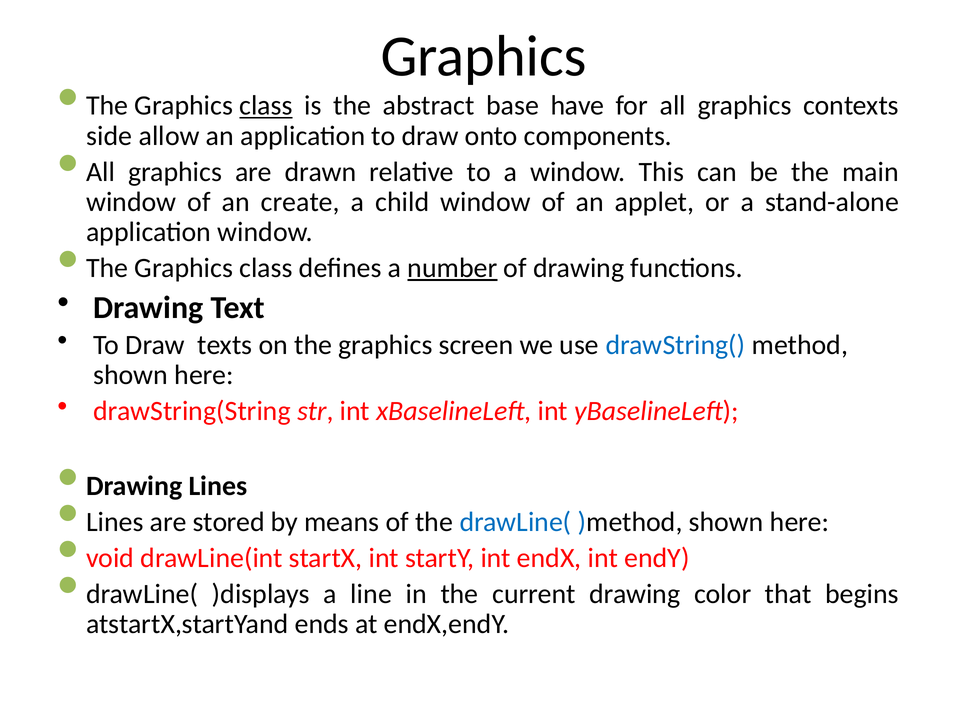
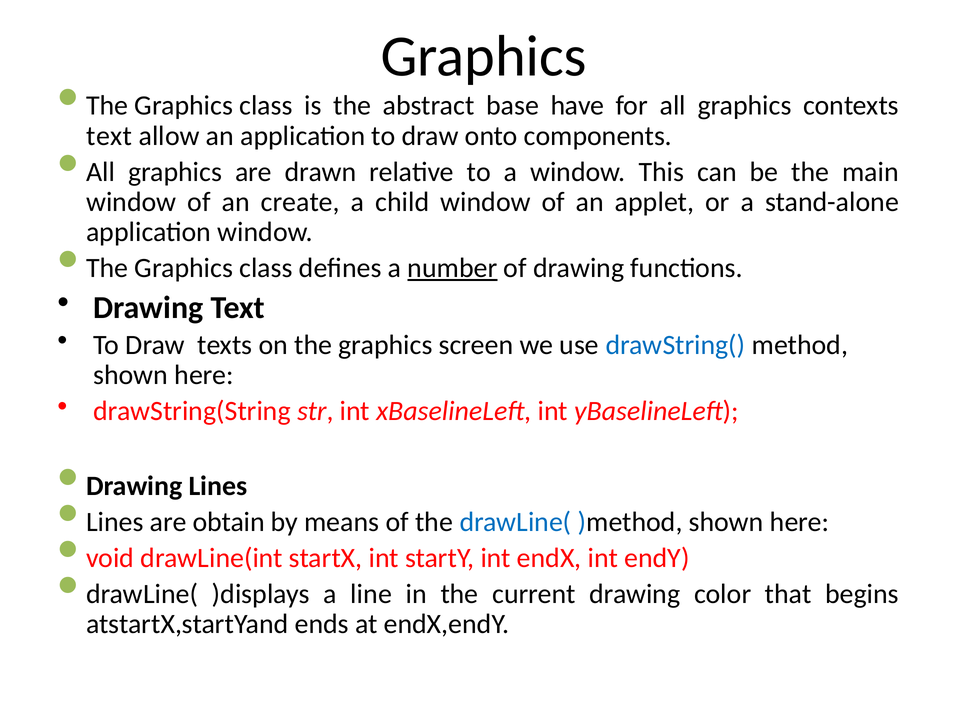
class underline: present -> none (266, 106)
side: side -> text (109, 136)
stored: stored -> obtain (229, 522)
